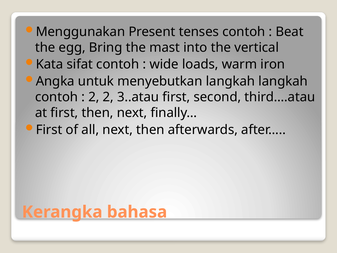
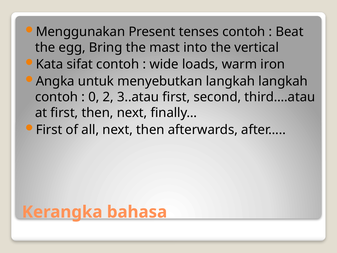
2: 2 -> 0 (94, 97)
